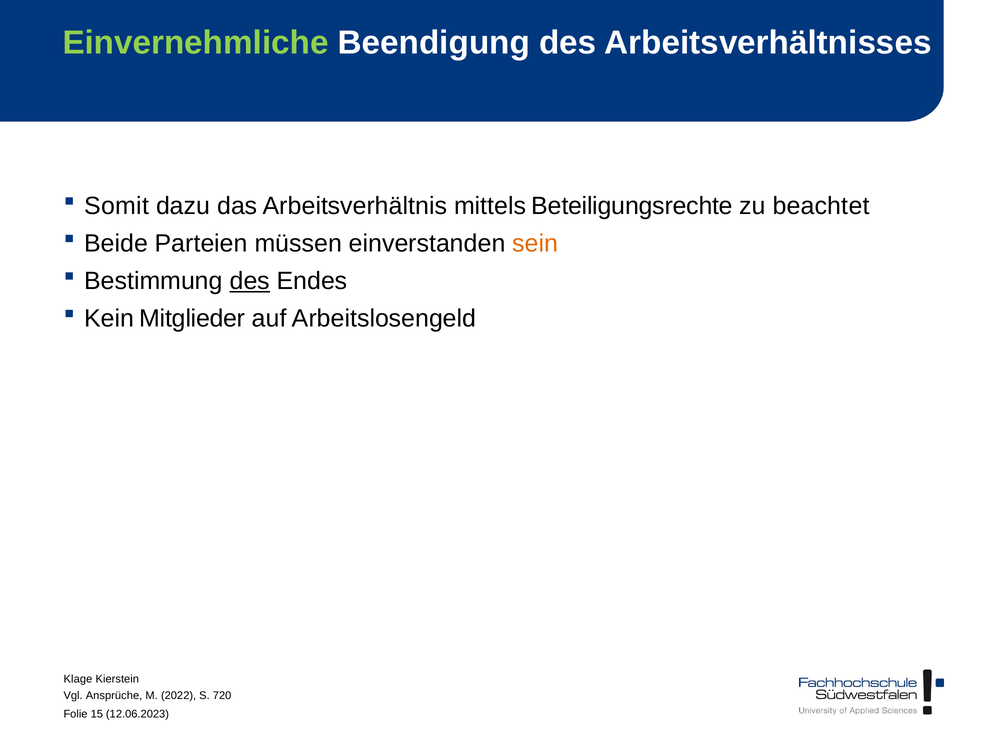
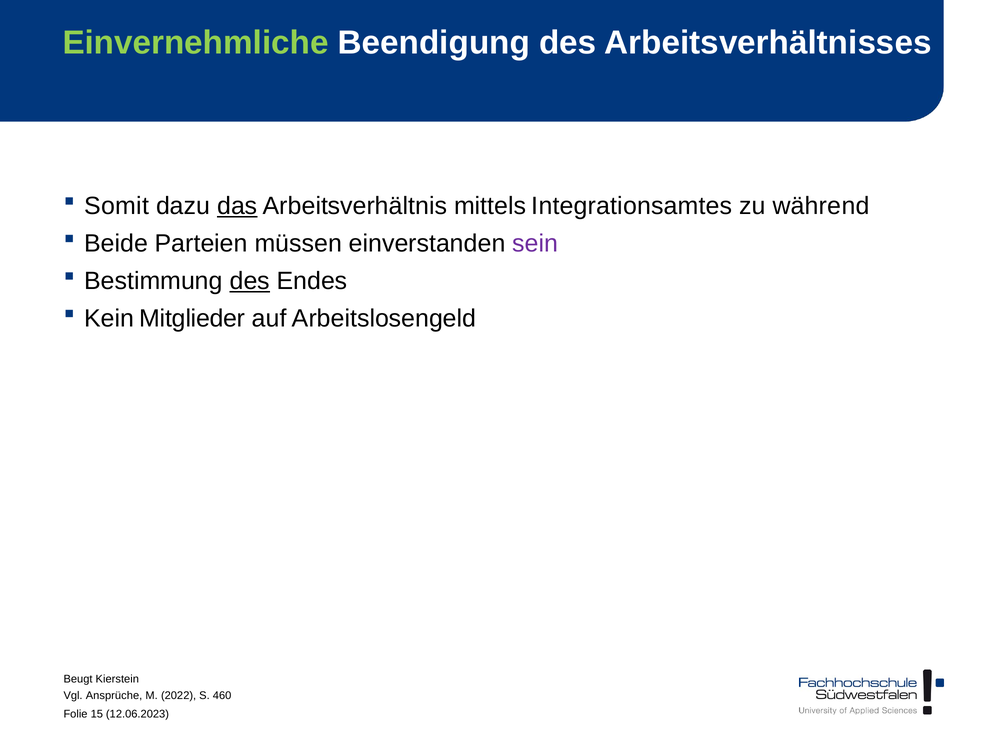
das underline: none -> present (237, 206)
Beteiligungsrechte: Beteiligungsrechte -> Integrationsamtes (632, 206)
beachtet: beachtet -> während (821, 206)
sein colour: orange -> purple (535, 243)
Klage: Klage -> Beugt (78, 679)
720: 720 -> 460 (222, 695)
